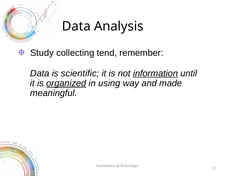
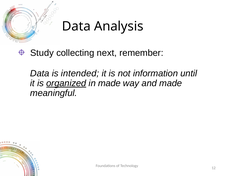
tend: tend -> next (107, 53)
scientific: scientific -> intended (80, 73)
information underline: present -> none (155, 73)
in using: using -> made (109, 83)
